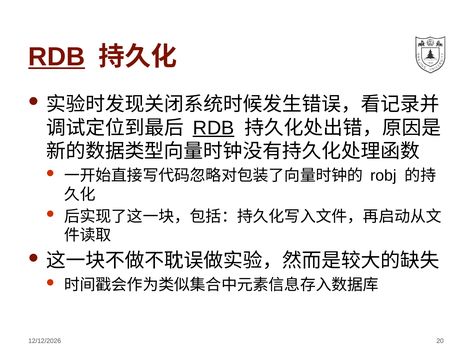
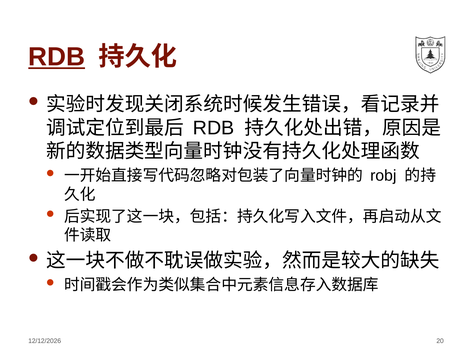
RDB underline: present -> none (214, 128)
